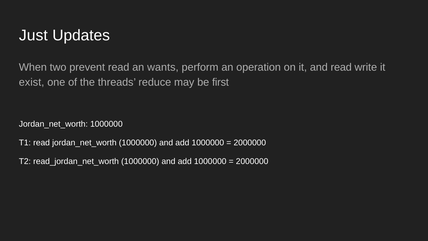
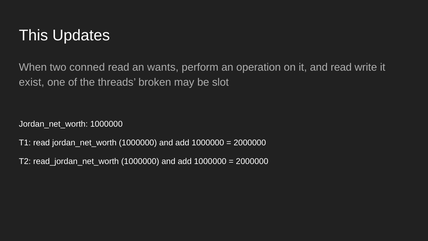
Just: Just -> This (33, 35)
prevent: prevent -> conned (87, 67)
reduce: reduce -> broken (155, 82)
first: first -> slot (220, 82)
